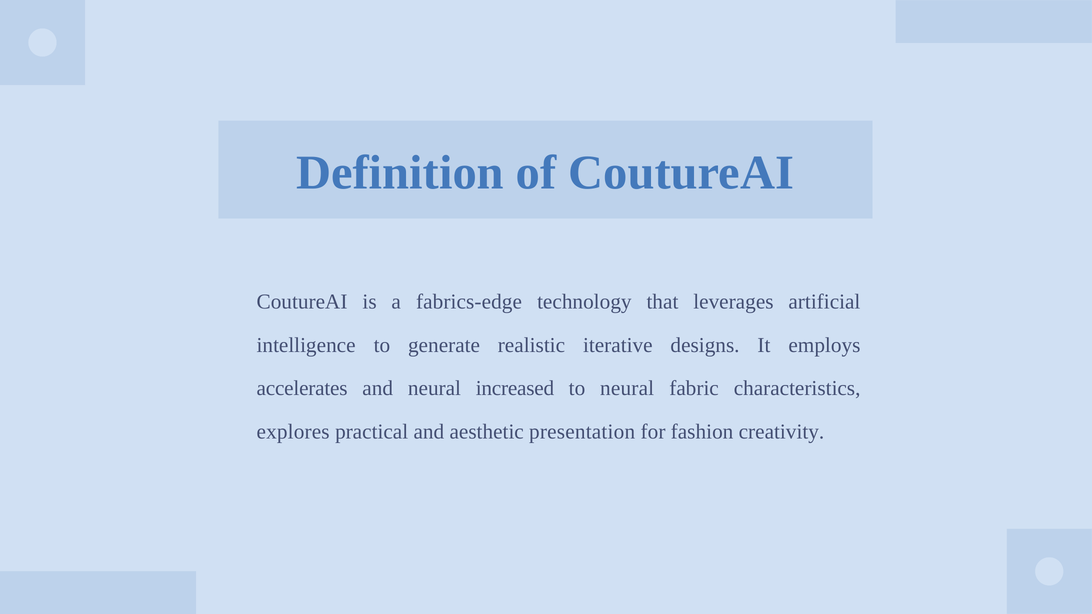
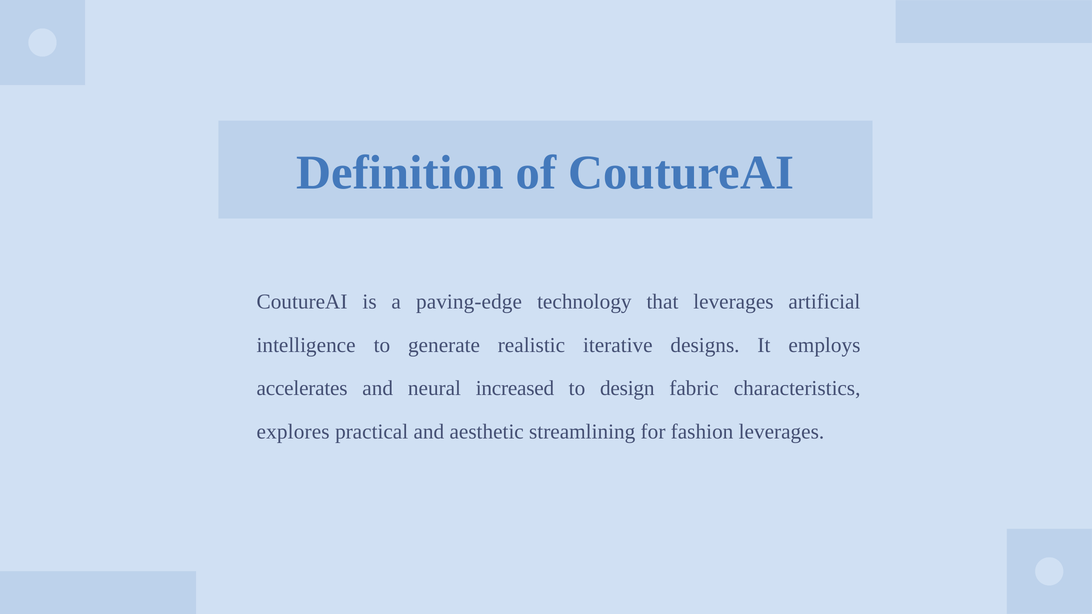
fabrics-edge: fabrics-edge -> paving-edge (469, 302)
to neural: neural -> design (627, 389)
presentation: presentation -> streamlining (582, 432)
fashion creativity: creativity -> leverages (781, 432)
